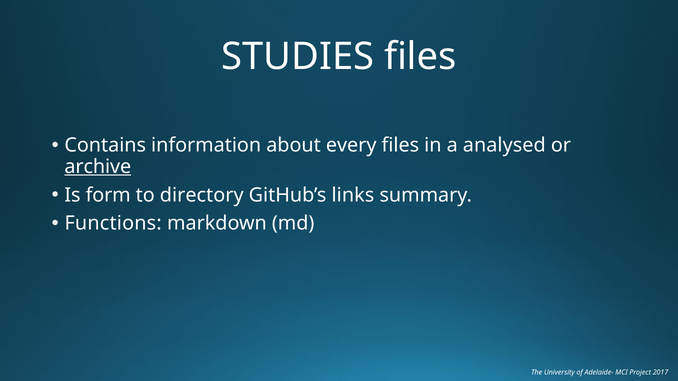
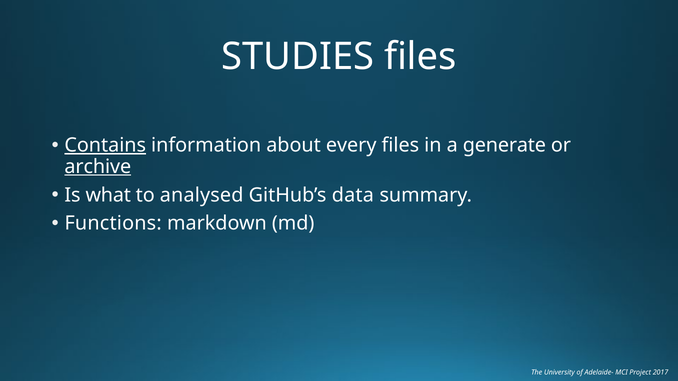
Contains underline: none -> present (105, 145)
analysed: analysed -> generate (504, 145)
form: form -> what (108, 195)
directory: directory -> analysed (202, 195)
links: links -> data (353, 195)
